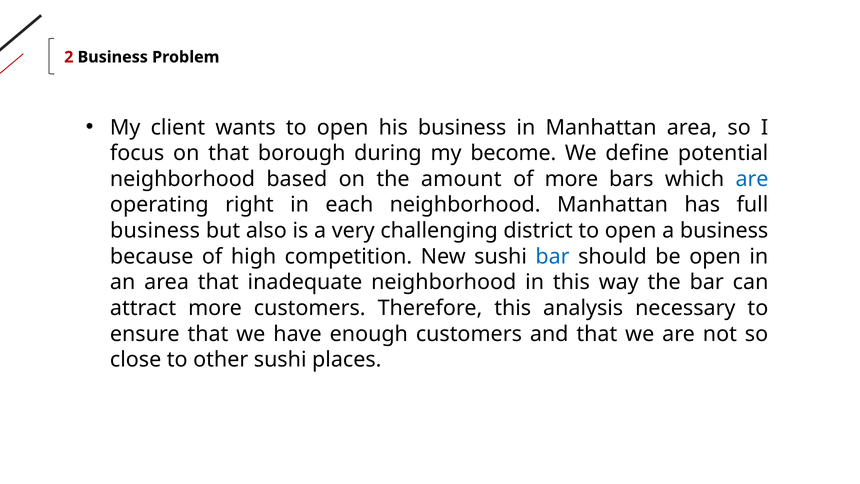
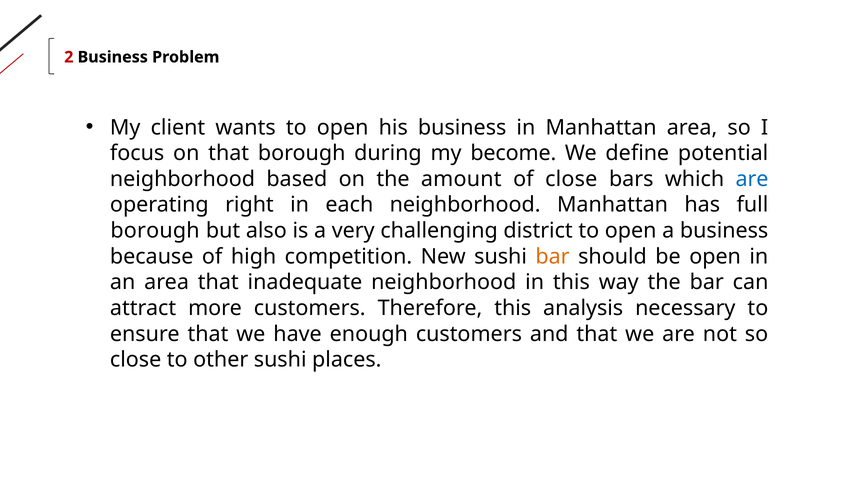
of more: more -> close (571, 179)
business: business -> borough (155, 231)
bar colour: blue -> orange (552, 256)
